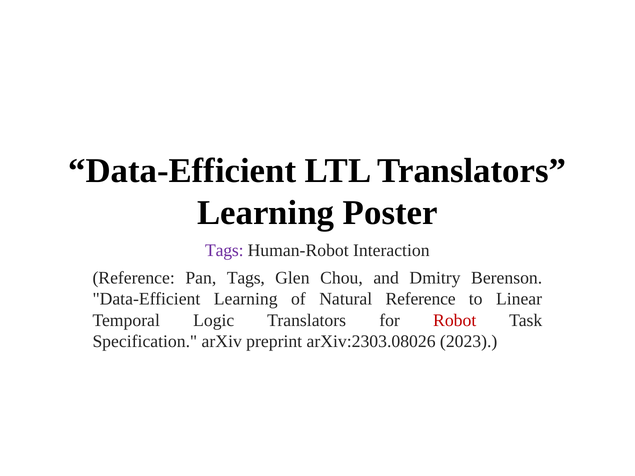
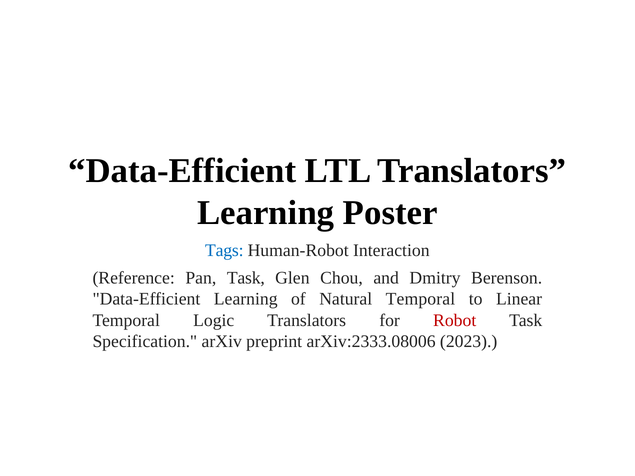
Tags colour: purple -> blue (224, 250)
Pan Tags: Tags -> Task (246, 278)
Natural Reference: Reference -> Temporal (420, 299)
arXiv:2303.08026: arXiv:2303.08026 -> arXiv:2333.08006 (371, 342)
